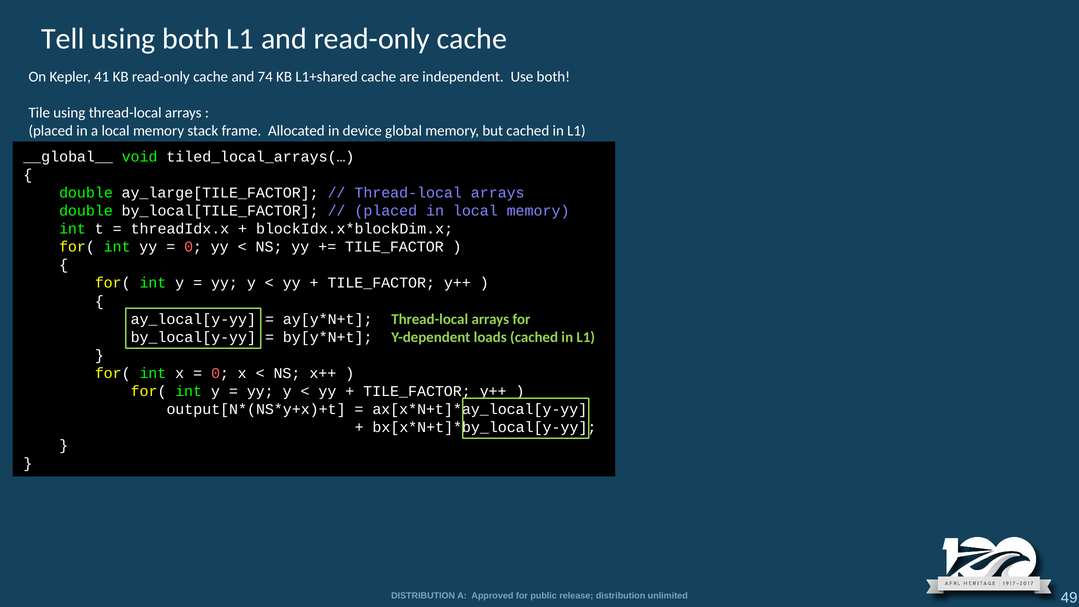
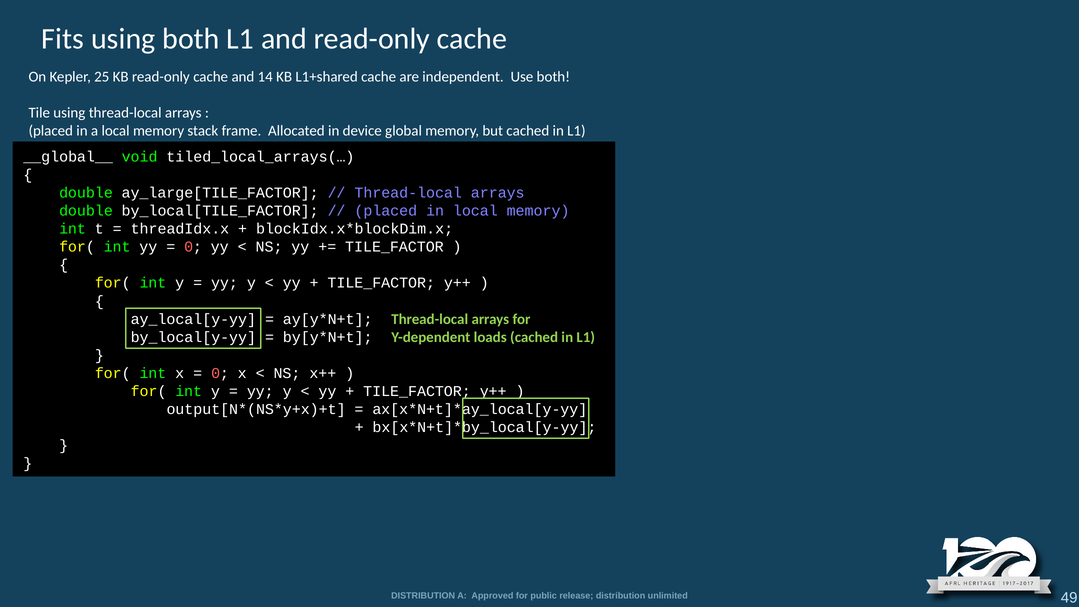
Tell: Tell -> Fits (63, 39)
41: 41 -> 25 (102, 77)
74: 74 -> 14 (265, 77)
